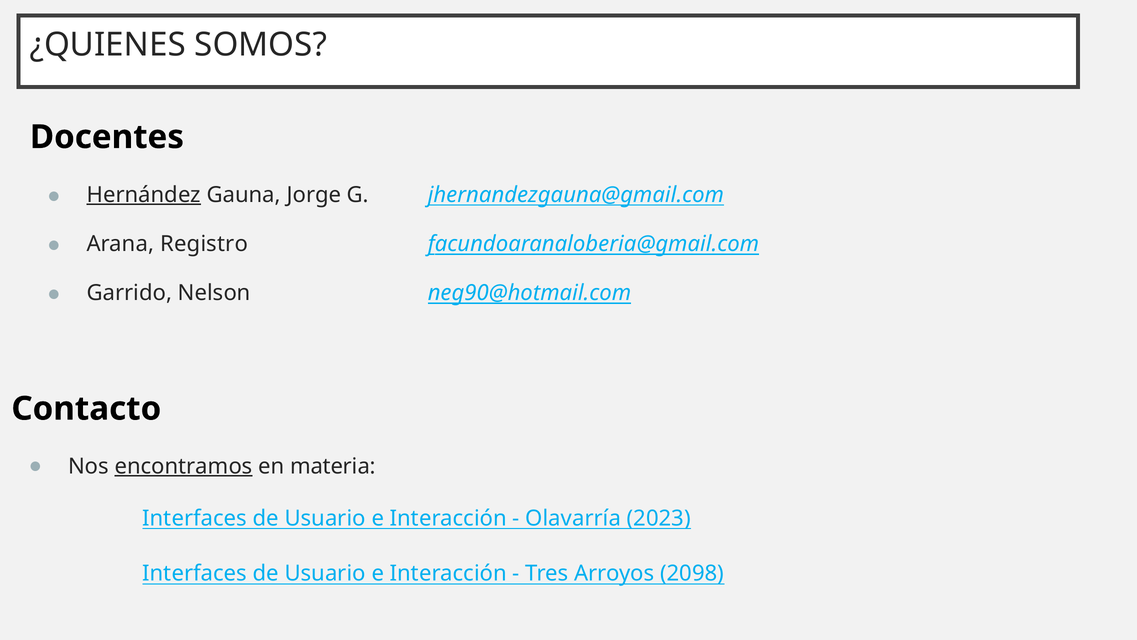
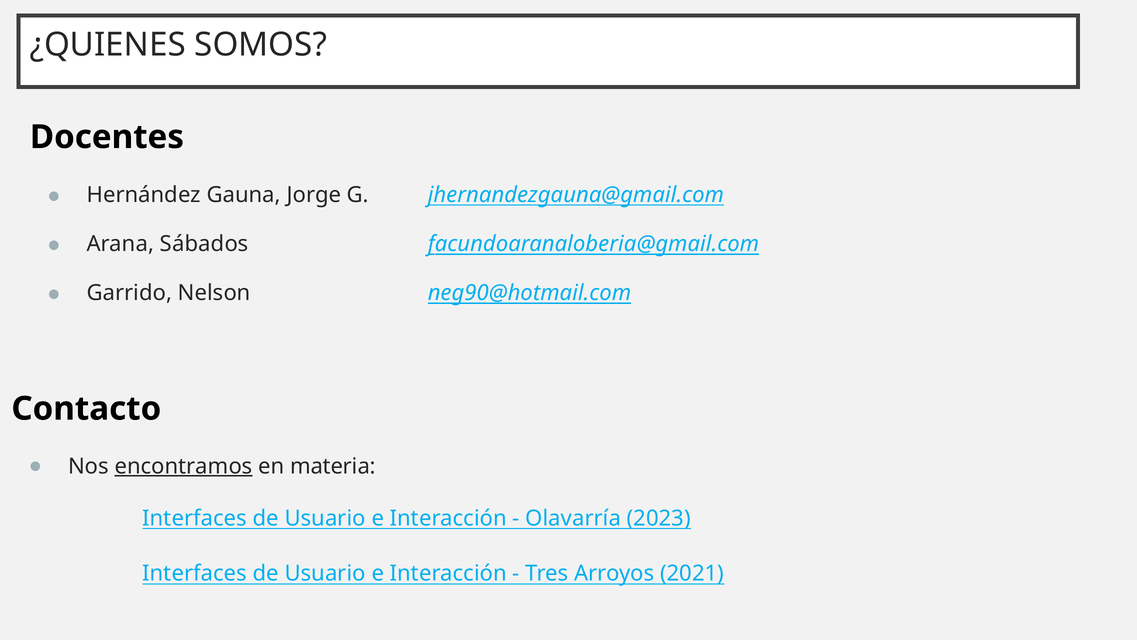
Hernández underline: present -> none (144, 195)
Registro: Registro -> Sábados (204, 244)
2098: 2098 -> 2021 (692, 573)
